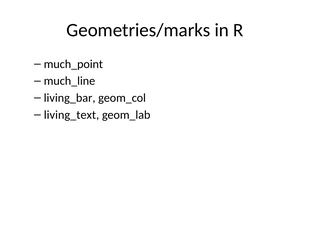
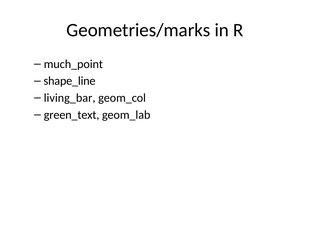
much_line: much_line -> shape_line (70, 81)
living_text: living_text -> green_text (72, 115)
